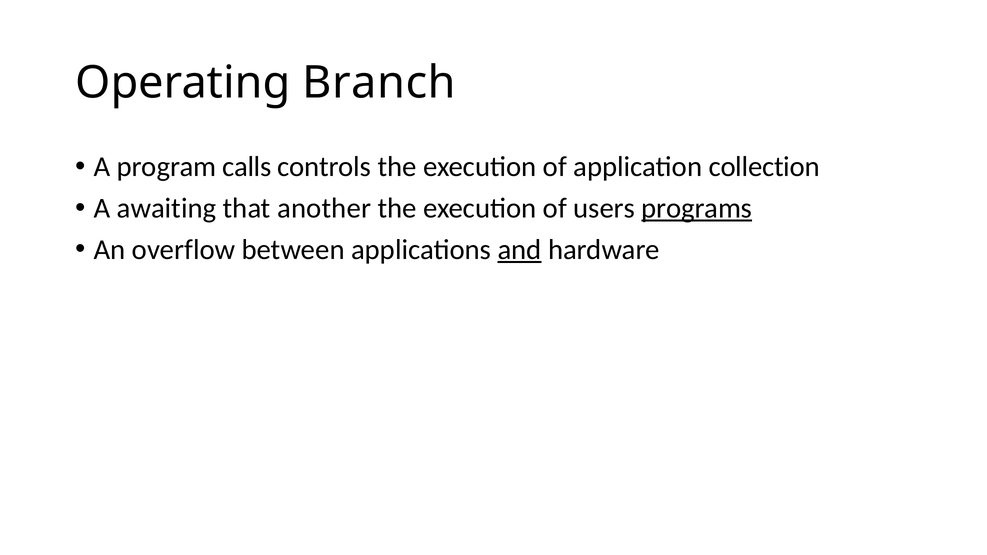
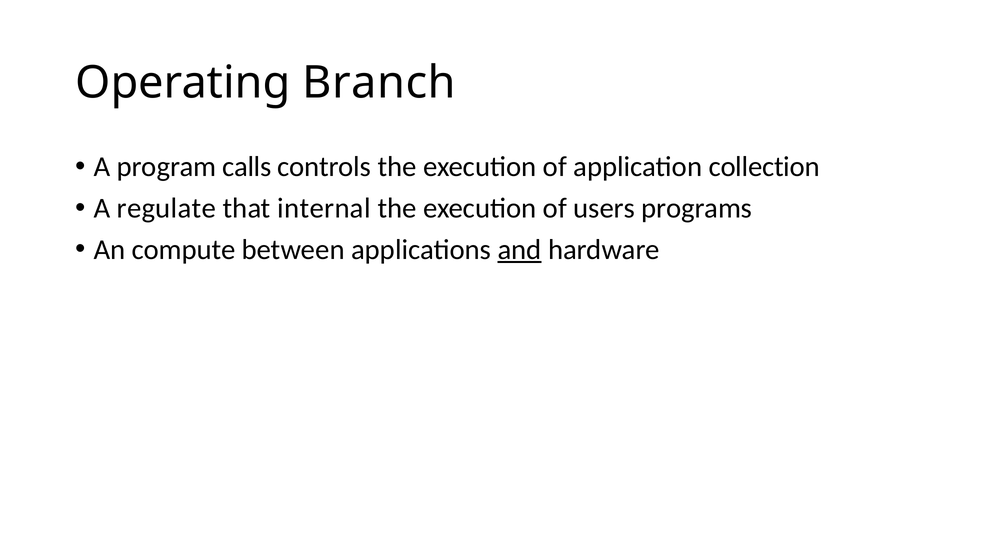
awaiting: awaiting -> regulate (166, 208)
another: another -> internal (324, 208)
programs underline: present -> none (697, 208)
overflow: overflow -> compute (184, 250)
